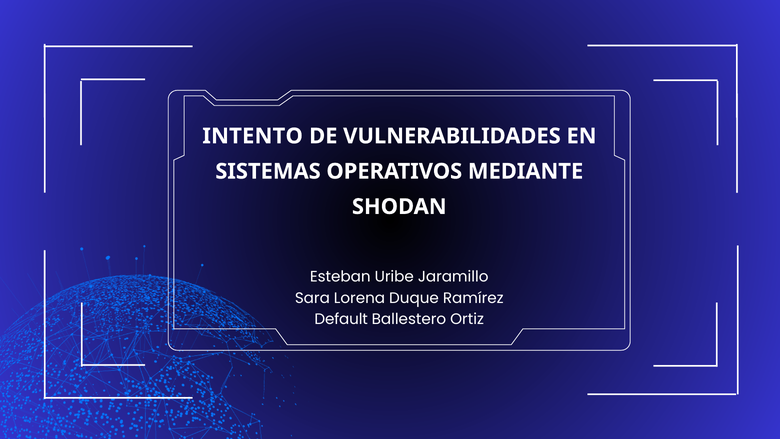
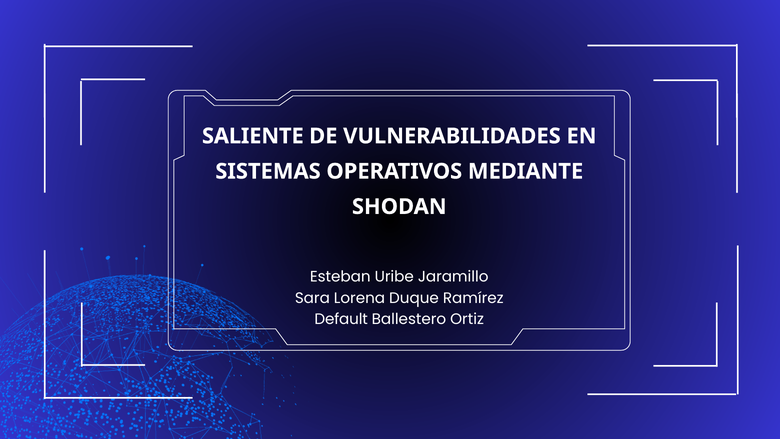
INTENTO: INTENTO -> SALIENTE (253, 136)
